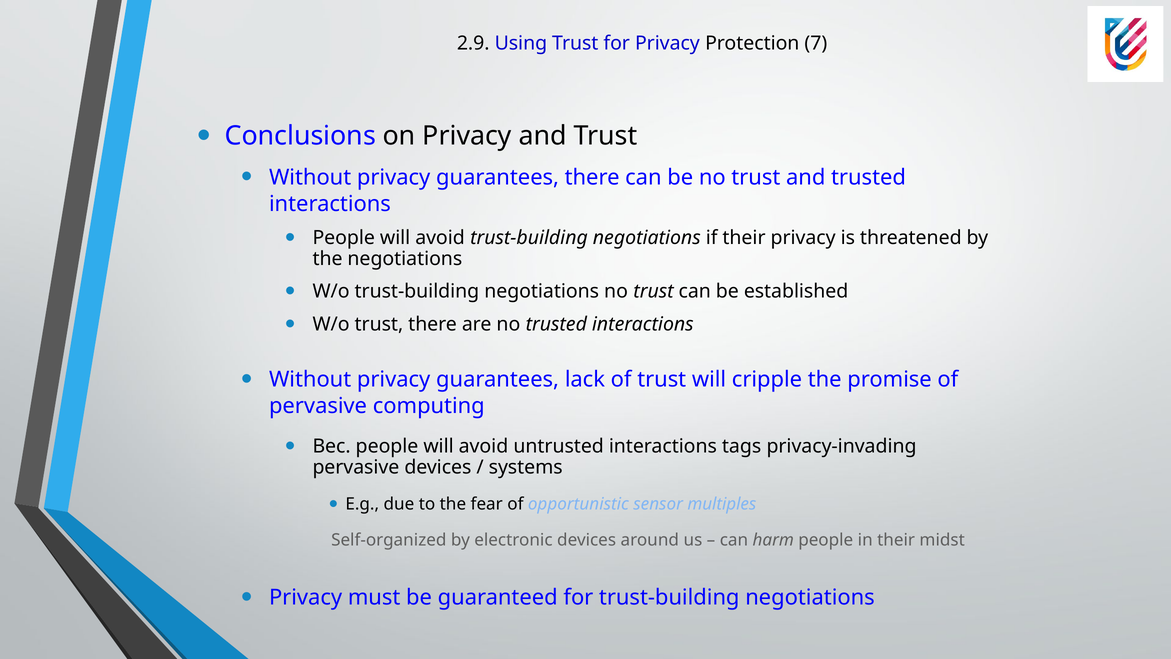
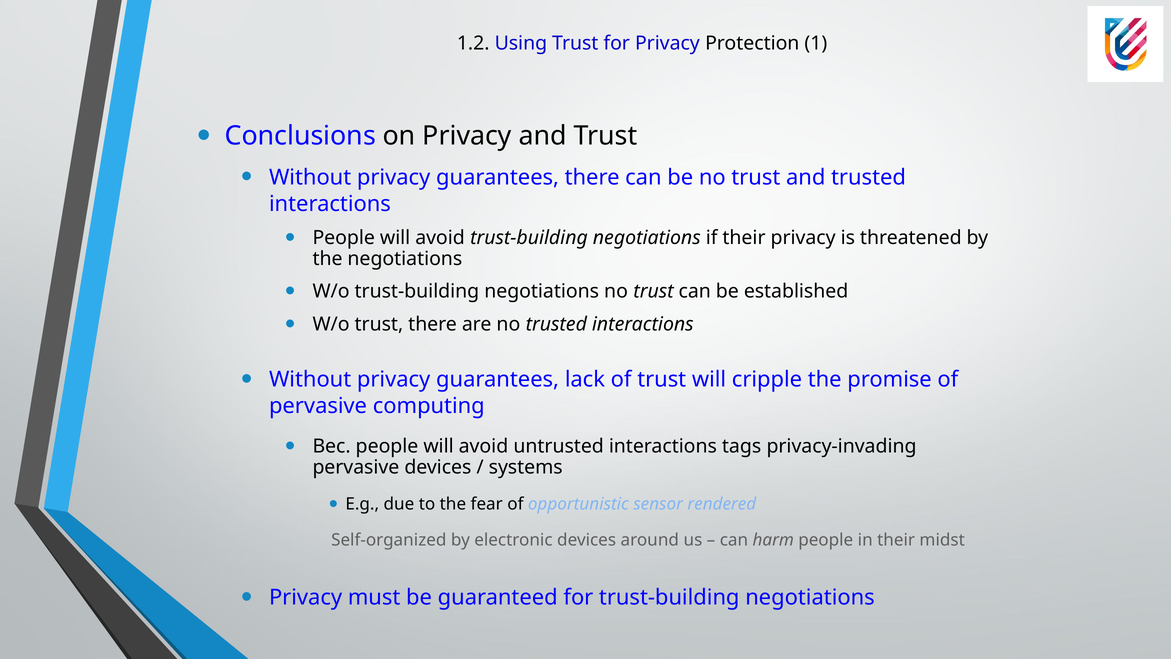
2.9: 2.9 -> 1.2 (473, 43)
7: 7 -> 1 (816, 43)
multiples: multiples -> rendered (722, 504)
